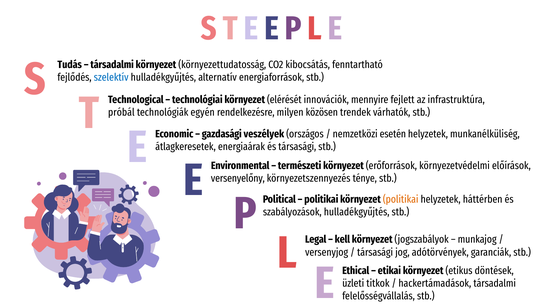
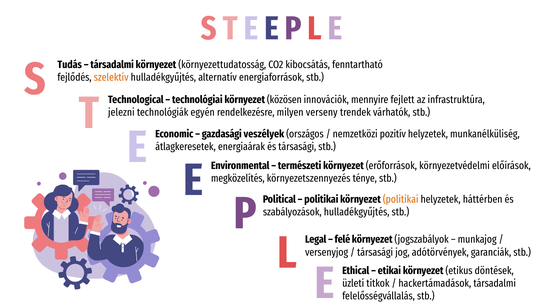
szelektív colour: blue -> orange (111, 77)
elérését: elérését -> közösen (284, 100)
próbál: próbál -> jelezni (121, 112)
közösen: közösen -> verseny (322, 112)
esetén: esetén -> pozitív (393, 134)
versenyelőny: versenyelőny -> megközelítés (238, 178)
kell: kell -> felé (342, 239)
